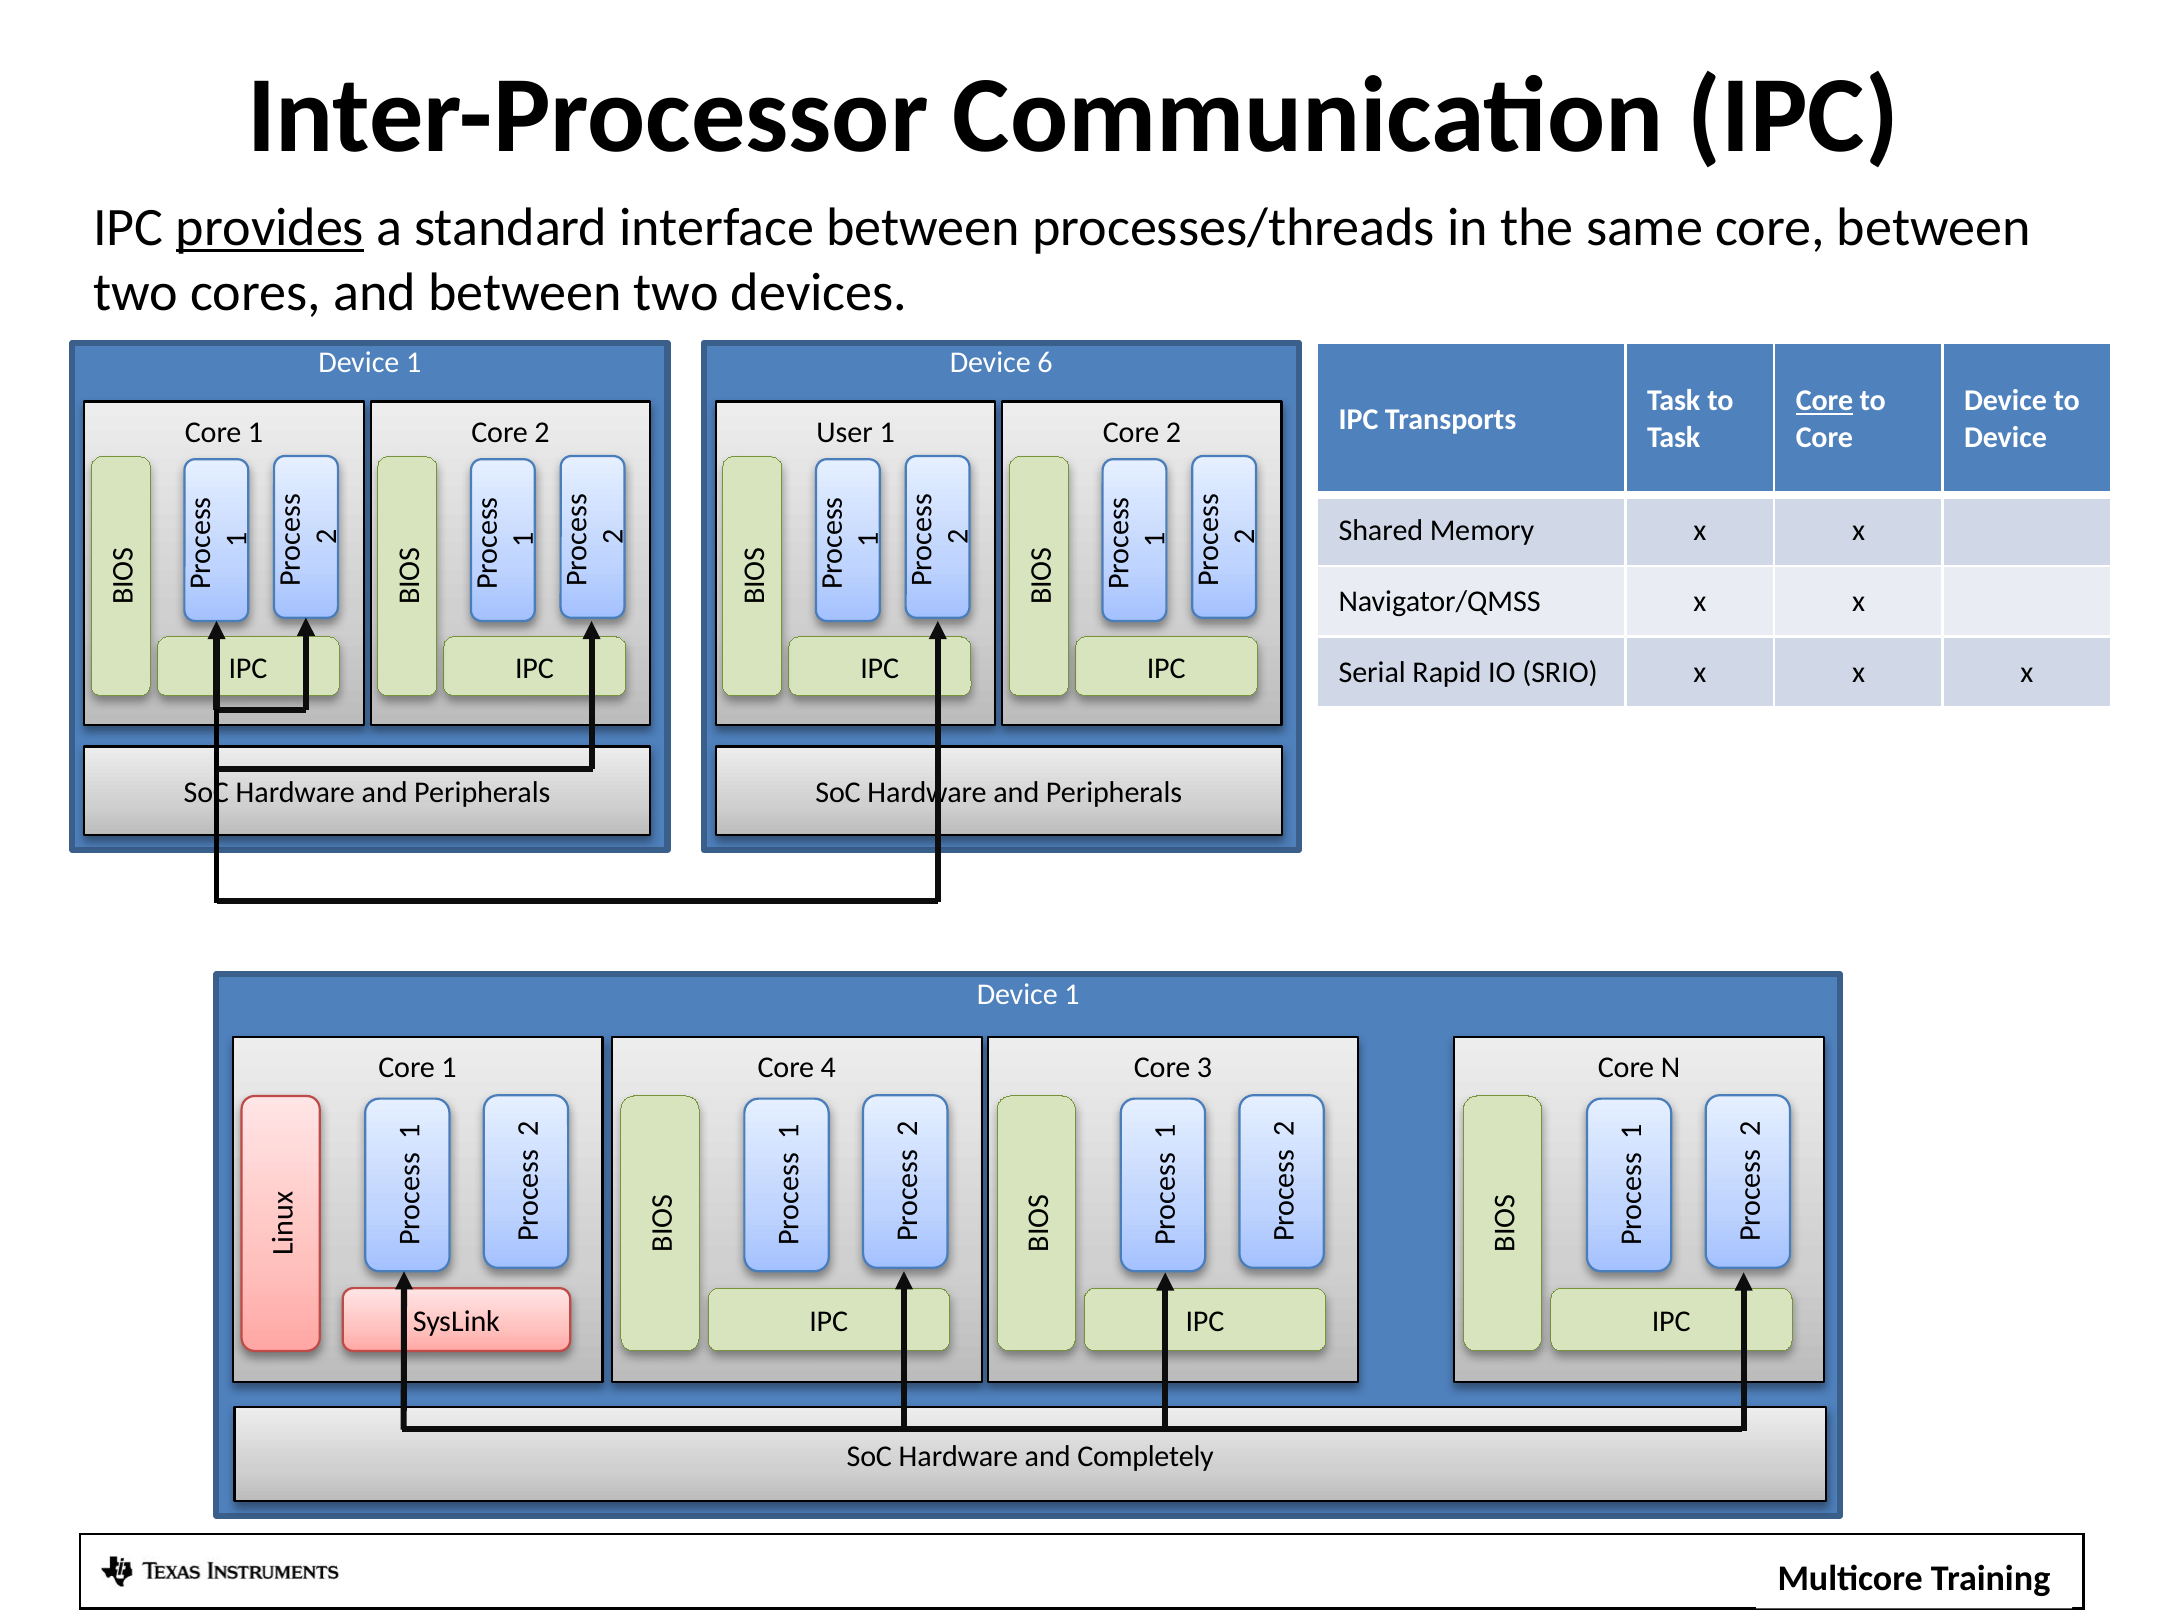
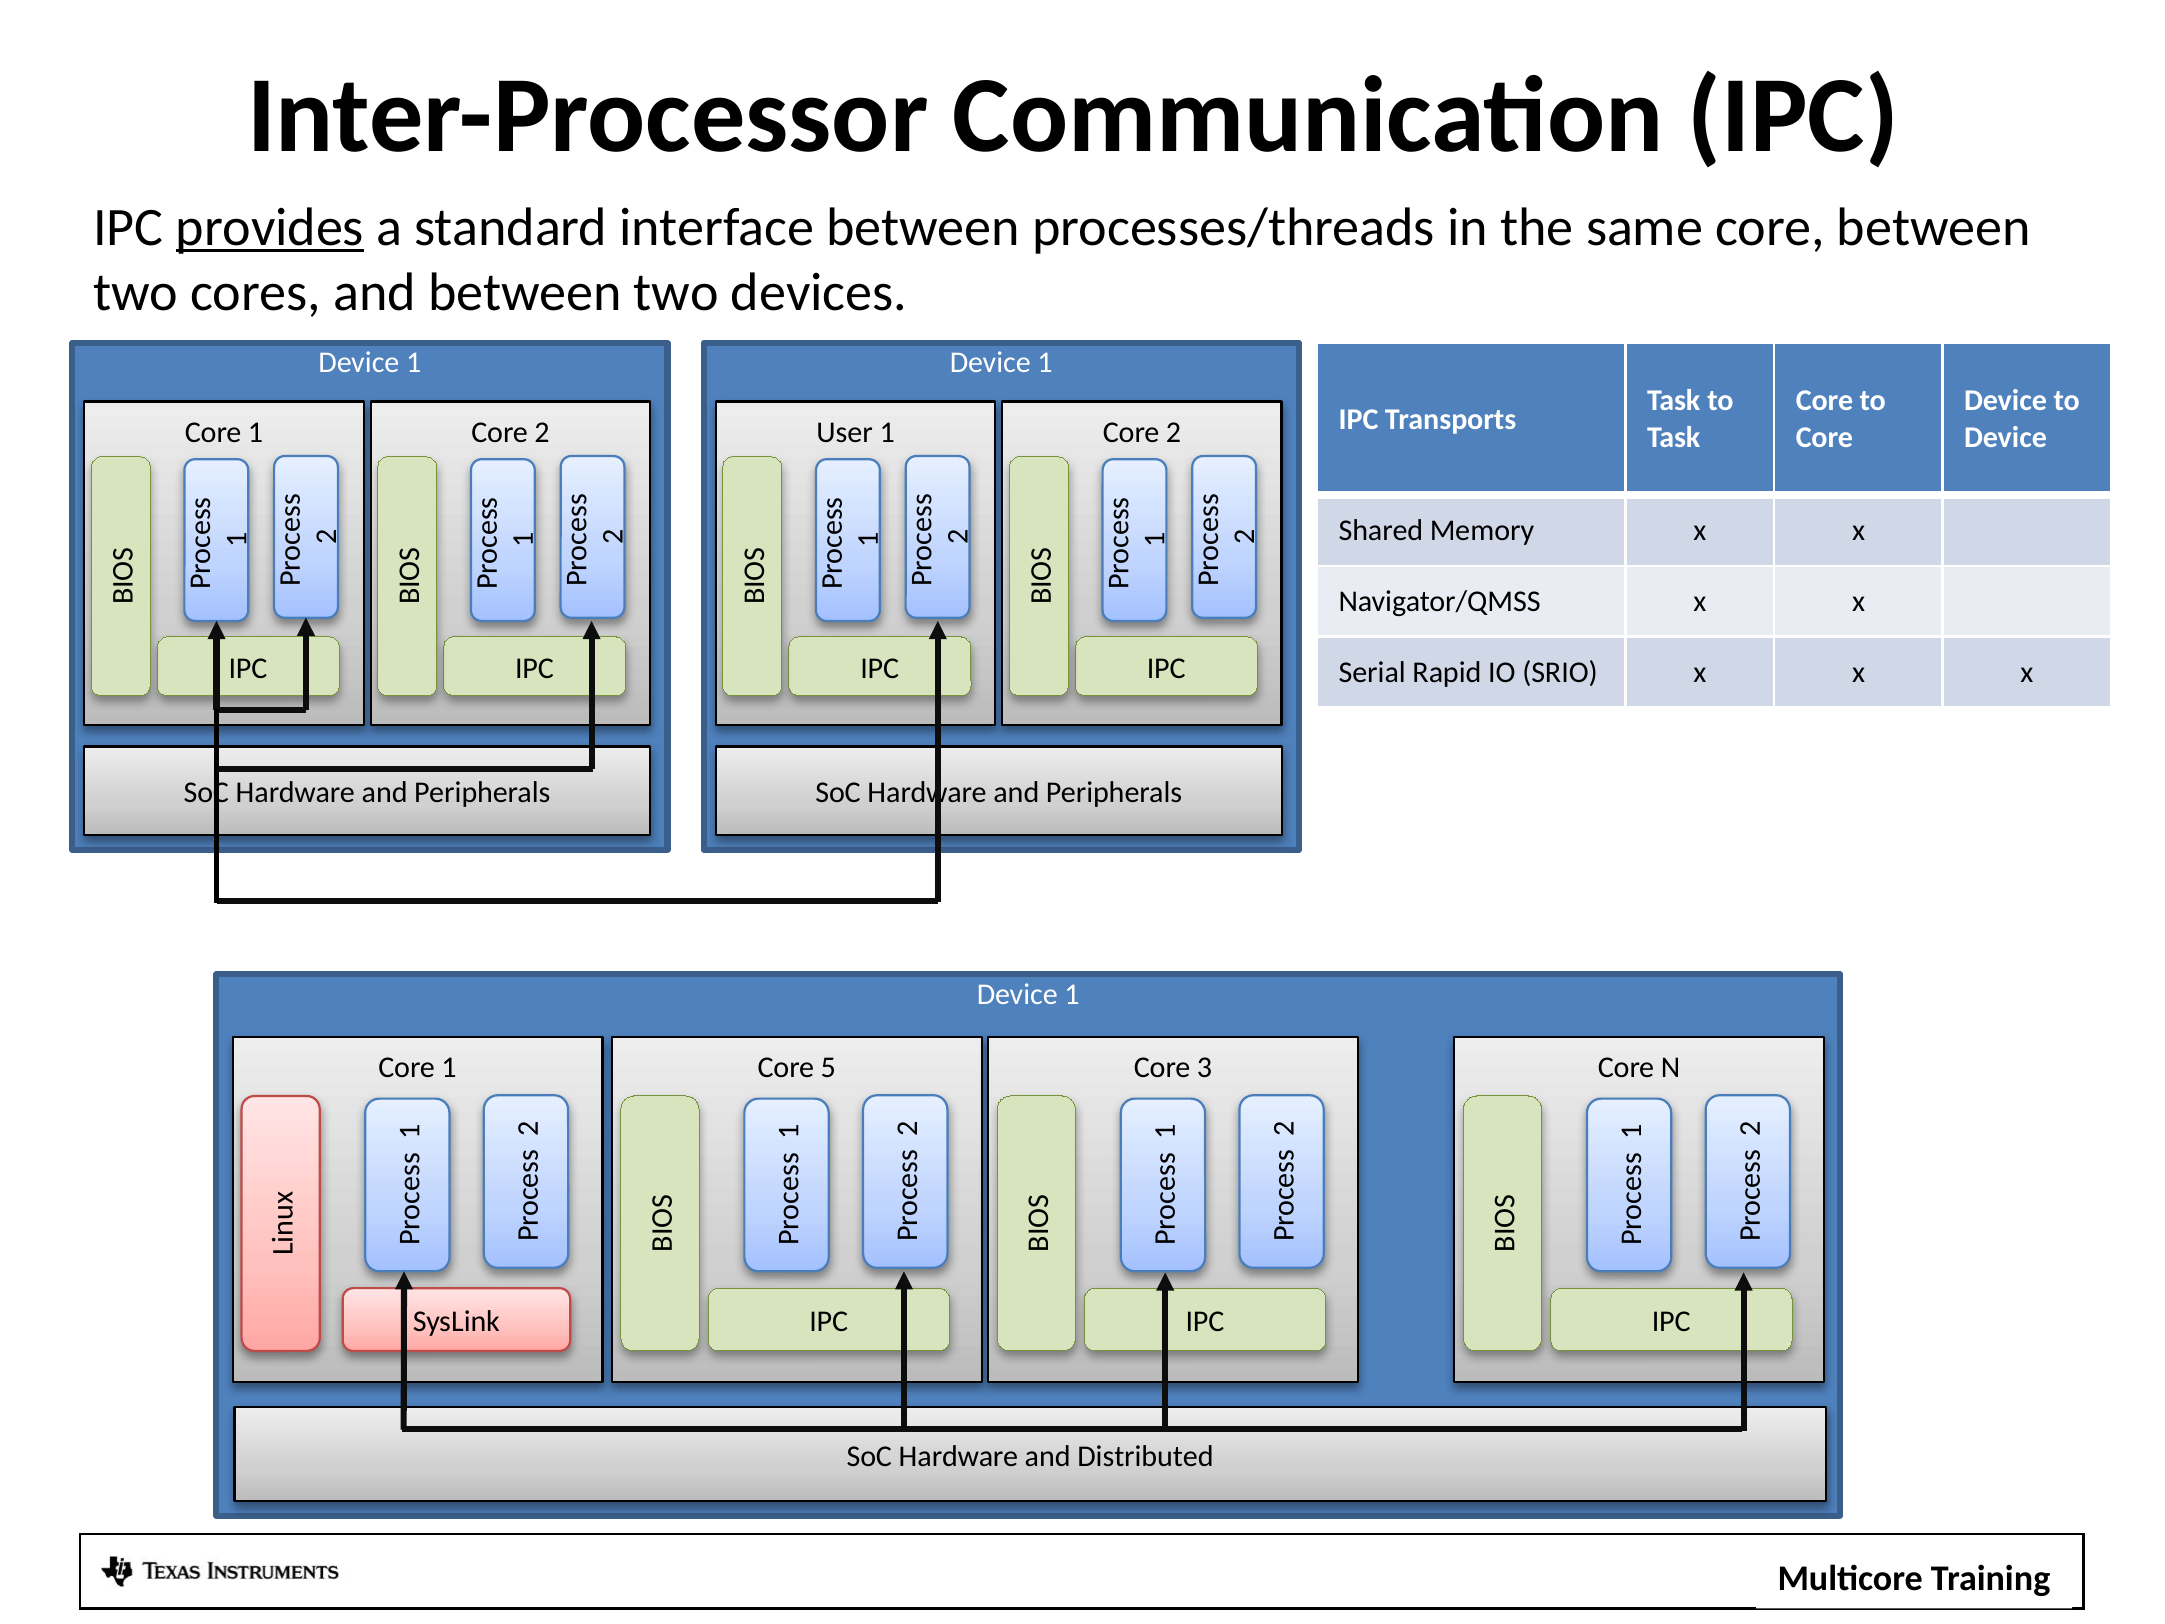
6: 6 -> 1 (1045, 363)
Core underline: present -> none (1824, 401)
4: 4 -> 5 (828, 1068)
Completely: Completely -> Distributed (1145, 1456)
